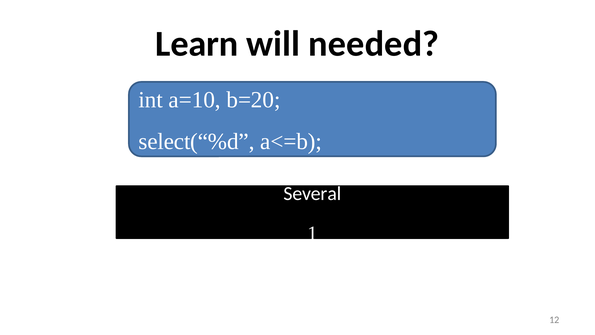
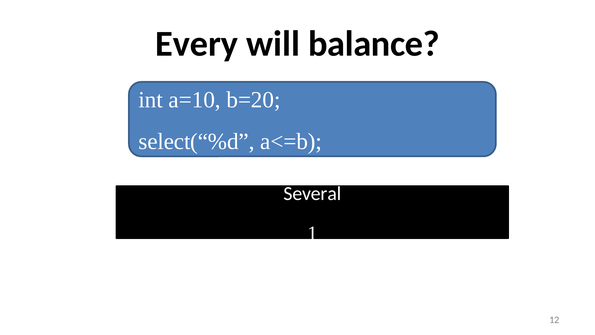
Learn: Learn -> Every (197, 44)
needed: needed -> balance (374, 44)
